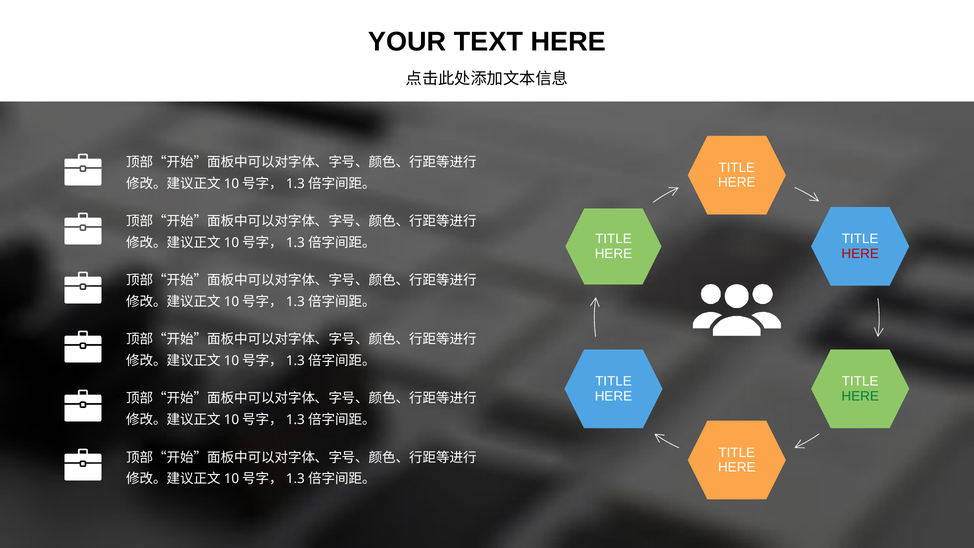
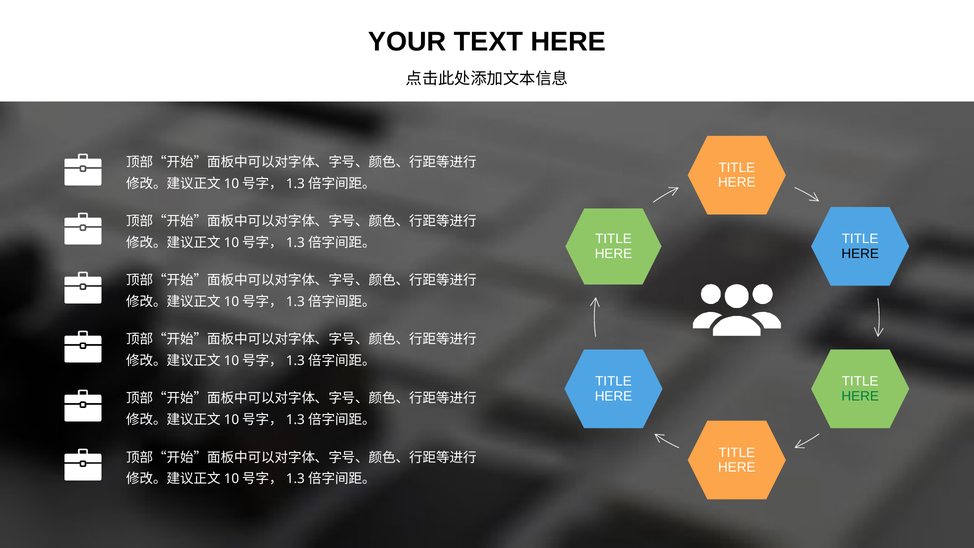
HERE colour: red -> black (860, 254)
